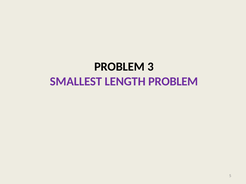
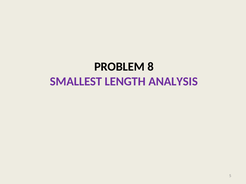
3: 3 -> 8 (151, 67)
LENGTH PROBLEM: PROBLEM -> ANALYSIS (173, 82)
